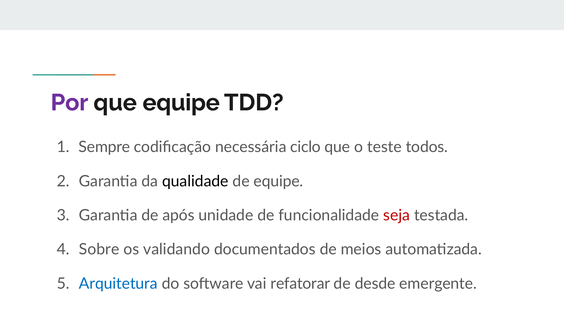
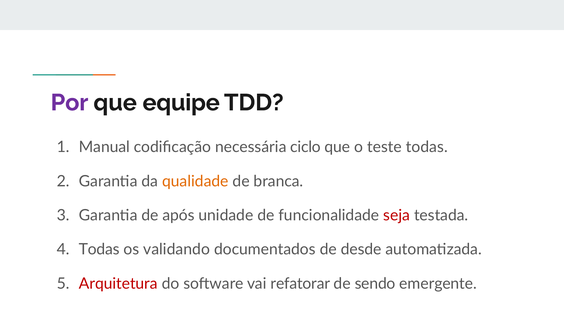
Sempre: Sempre -> Manual (104, 147)
teste todos: todos -> todas (427, 147)
qualidade colour: black -> orange (195, 181)
de equipe: equipe -> branca (278, 181)
Sobre: Sobre -> Todas (99, 250)
meios: meios -> desde (361, 250)
Arquitetura colour: blue -> red (118, 284)
desde: desde -> sendo (375, 284)
